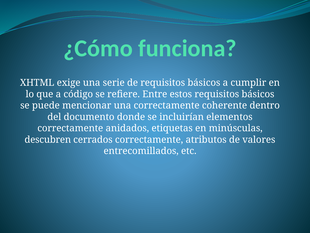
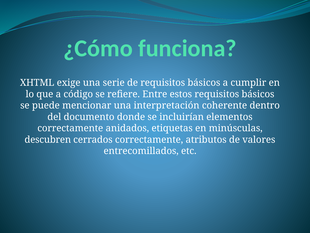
una correctamente: correctamente -> interpretación (167, 105)
